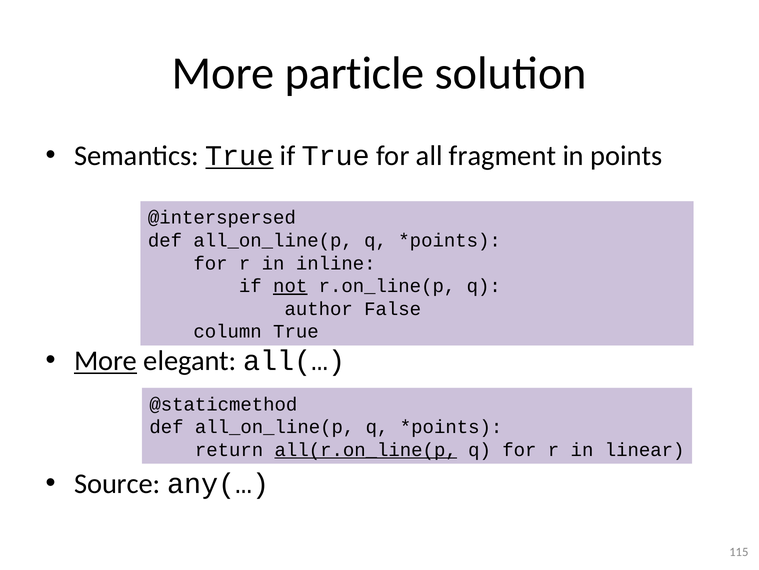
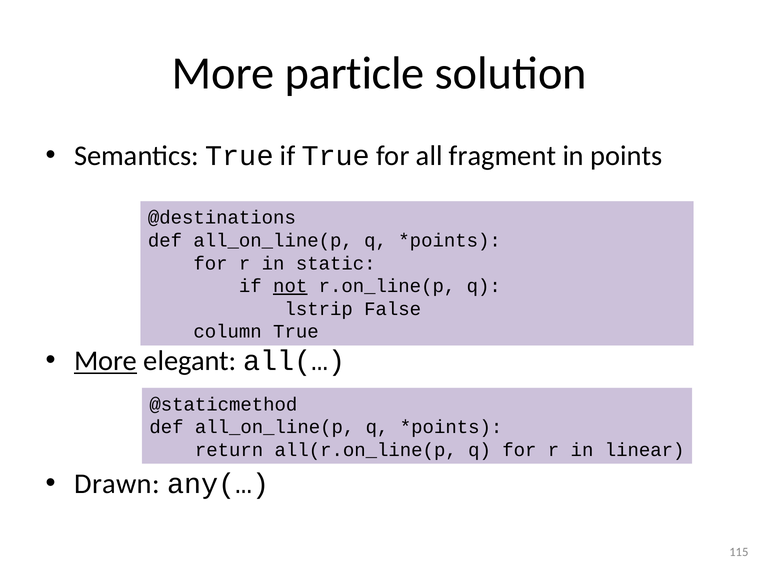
True underline: present -> none (239, 156)
@interspersed: @interspersed -> @destinations (222, 217)
inline: inline -> static (336, 263)
author: author -> lstrip (319, 308)
all(r.on_line(p underline: present -> none (366, 449)
Source: Source -> Drawn (117, 483)
